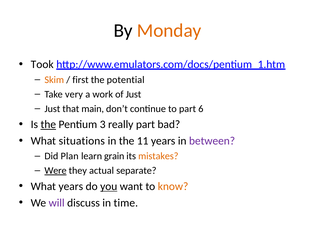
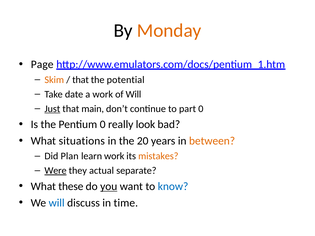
Took: Took -> Page (42, 64)
first: first -> that (81, 80)
very: very -> date (74, 94)
of Just: Just -> Will (133, 94)
Just underline: none -> present (52, 109)
part 6: 6 -> 0 (201, 109)
the underline: present -> none (48, 125)
Pentium 3: 3 -> 0 (103, 125)
really part: part -> look (145, 125)
11: 11 -> 20 (143, 141)
between colour: purple -> orange (212, 141)
learn grain: grain -> work (114, 156)
What years: years -> these (71, 187)
know colour: orange -> blue (173, 187)
will colour: purple -> blue (57, 203)
